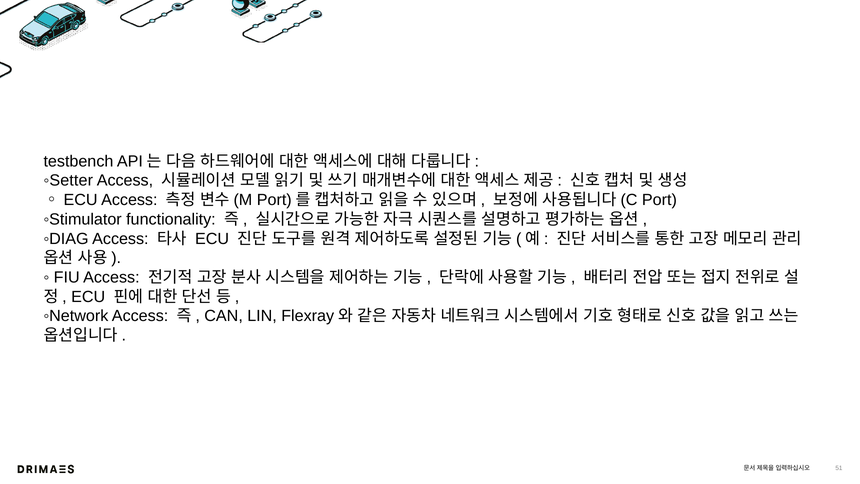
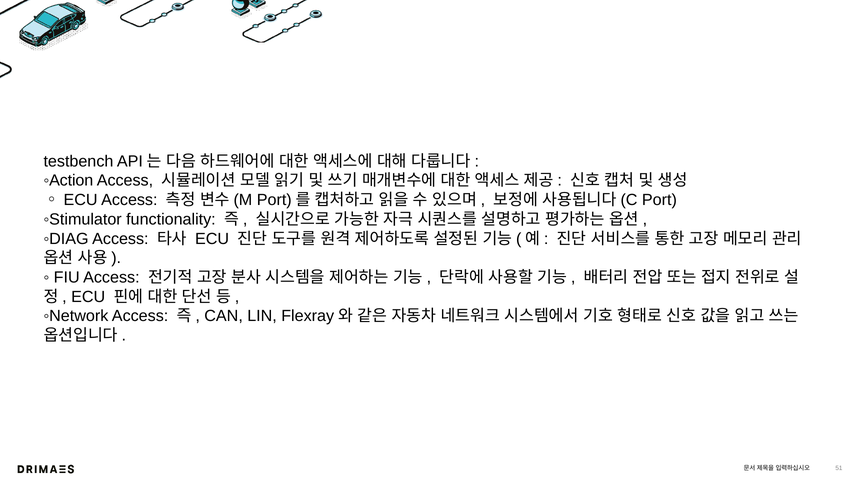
◦Setter: ◦Setter -> ◦Action (68, 181)
